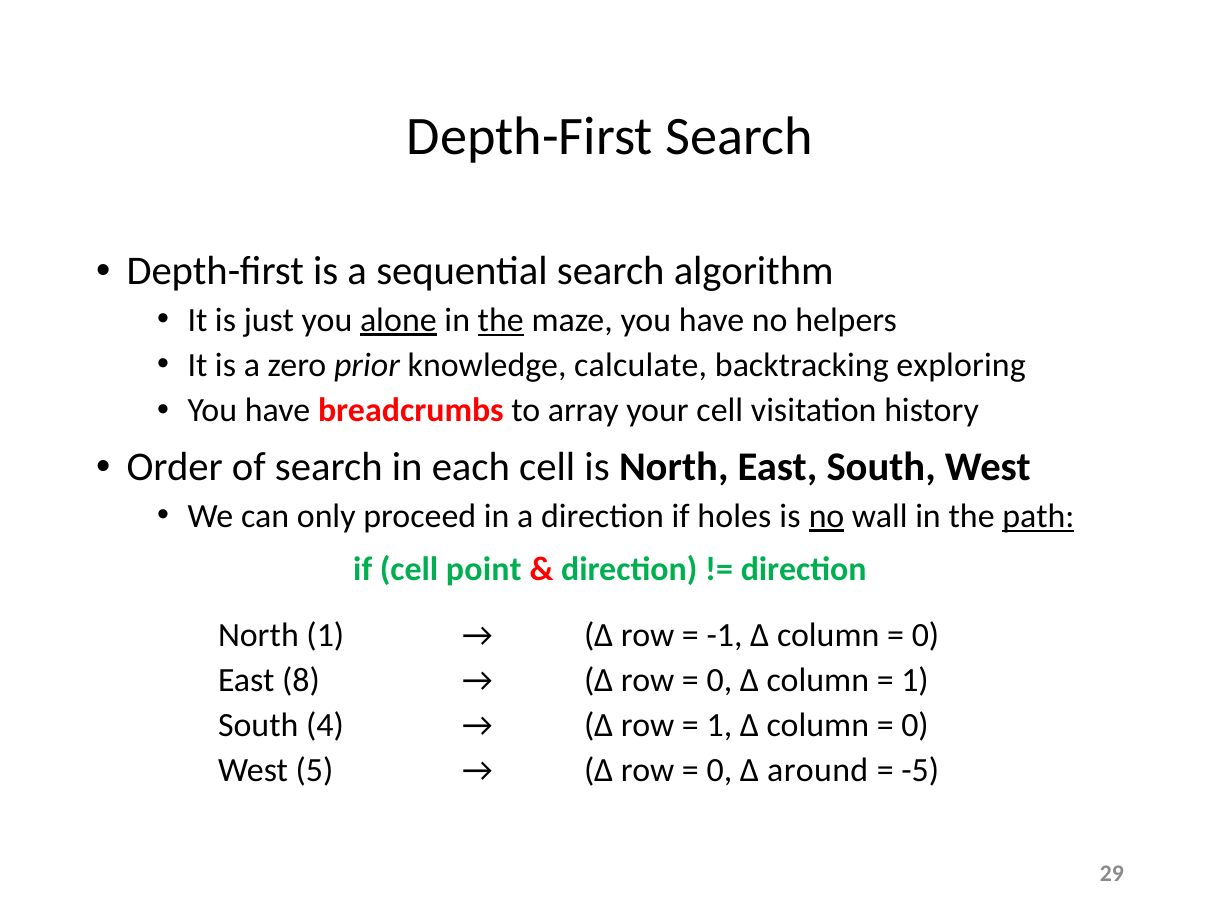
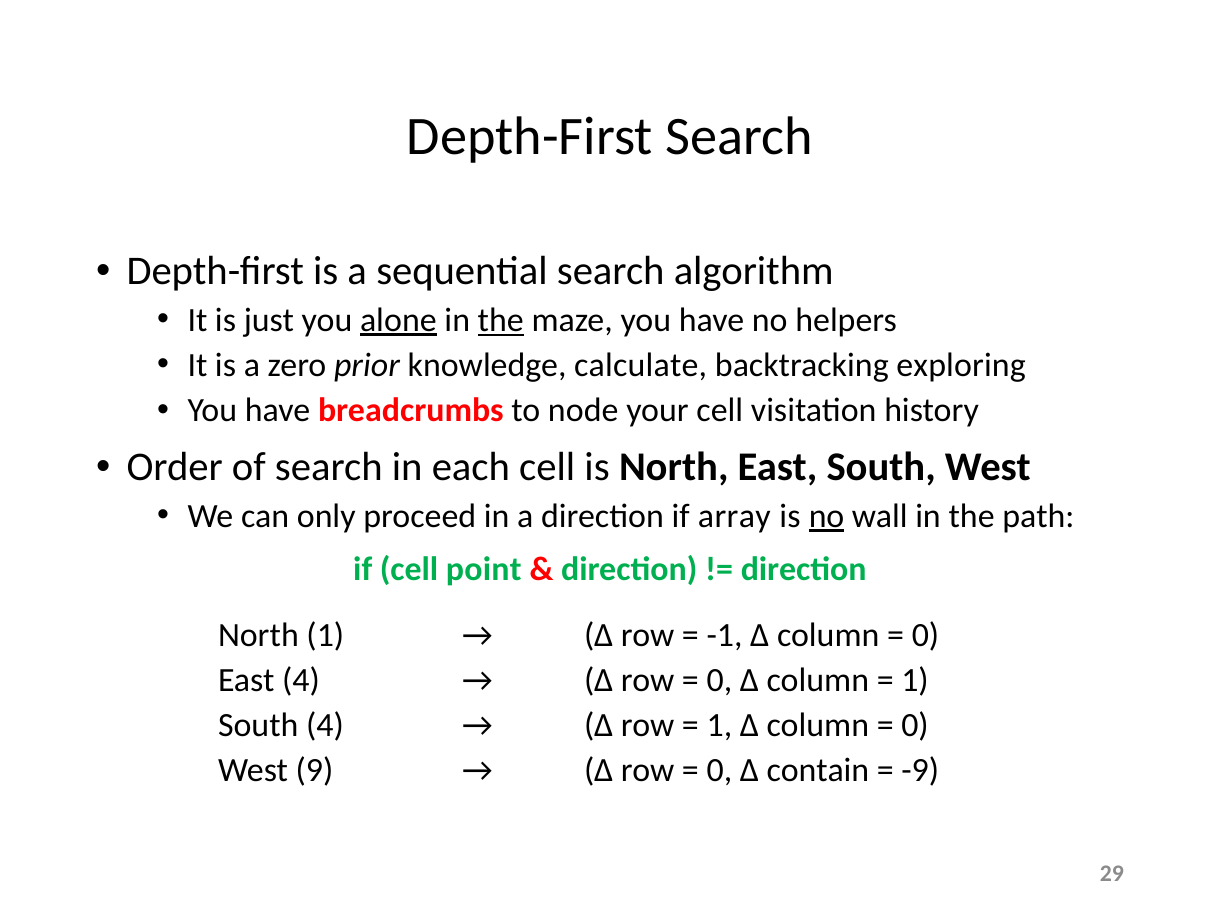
array: array -> node (583, 410)
holes: holes -> array (734, 516)
path underline: present -> none (1038, 516)
East 8: 8 -> 4 (301, 680)
5: 5 -> 9 (315, 770)
around: around -> contain (818, 770)
-5: -5 -> -9 (920, 770)
